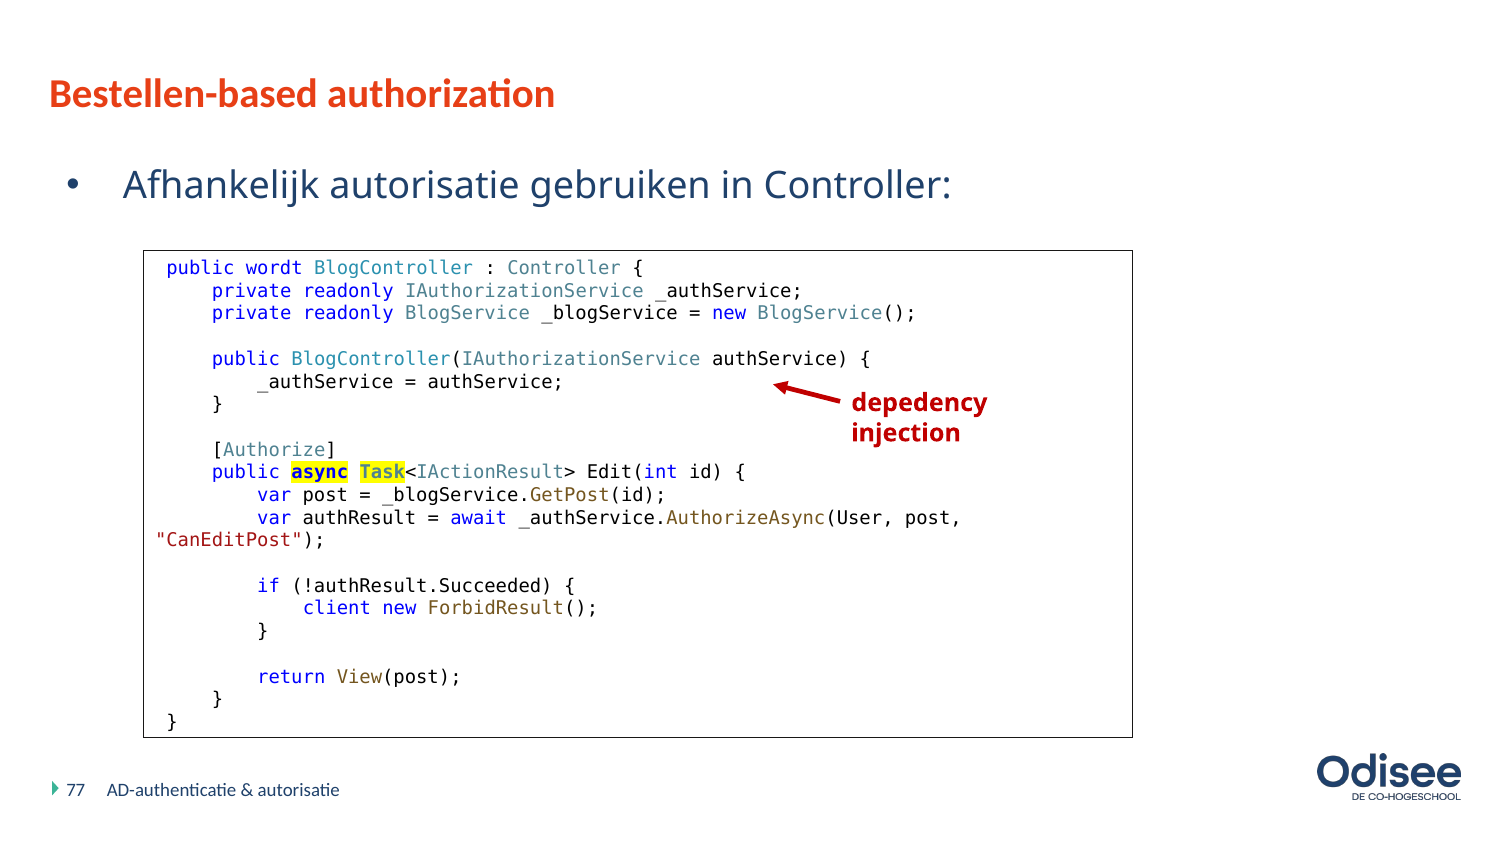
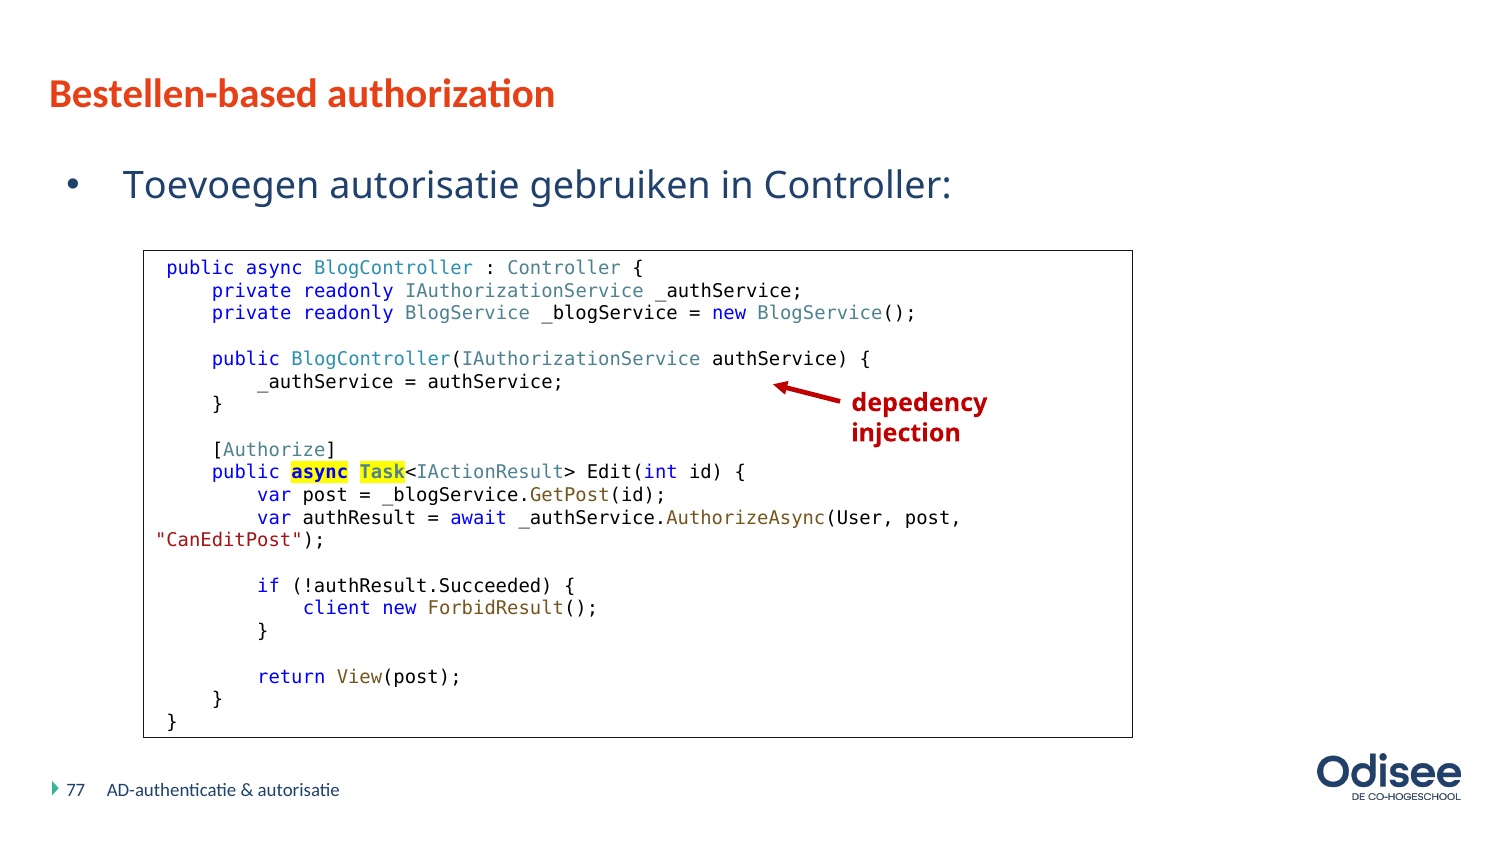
Afhankelijk: Afhankelijk -> Toevoegen (221, 186)
wordt: wordt -> async (274, 268)
